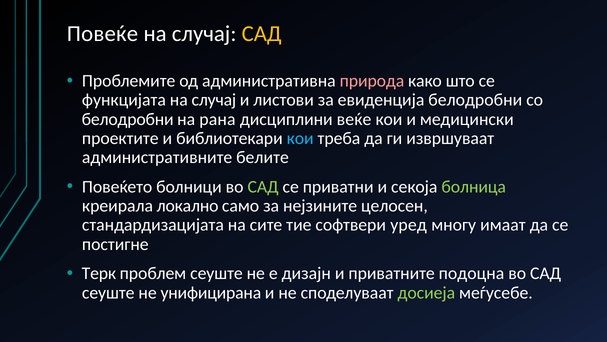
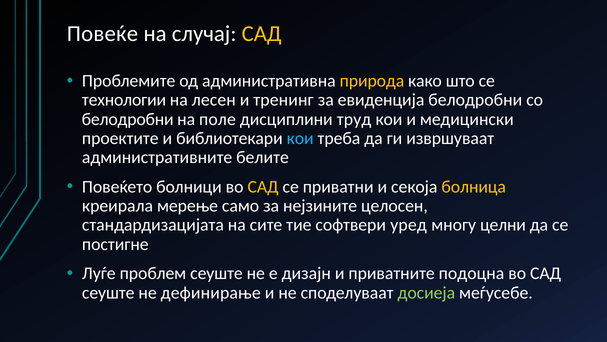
природа colour: pink -> yellow (372, 81)
функцијата: функцијата -> технологии (124, 100)
случај: случај -> лесен (214, 100)
листови: листови -> тренинг (284, 100)
рана: рана -> поле (217, 119)
веќе: веќе -> труд (354, 119)
САД colour: light green -> yellow (263, 187)
болница colour: light green -> yellow (474, 187)
локално: локално -> мерење (188, 206)
имаат: имаат -> целни (503, 225)
Терк: Терк -> Луѓе (99, 273)
унифицирана: унифицирана -> дефинирање (211, 292)
